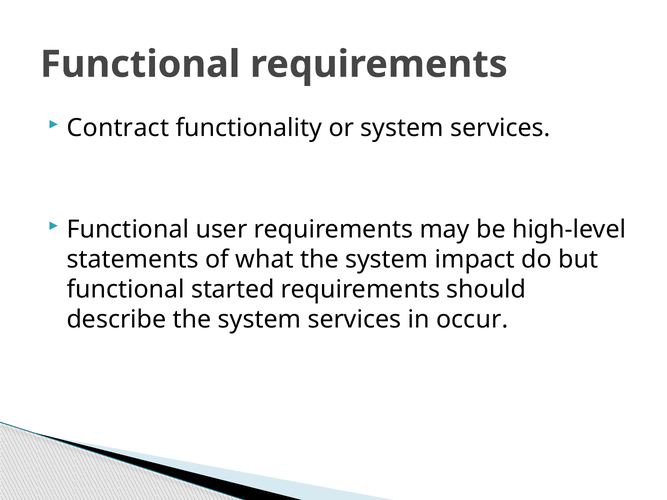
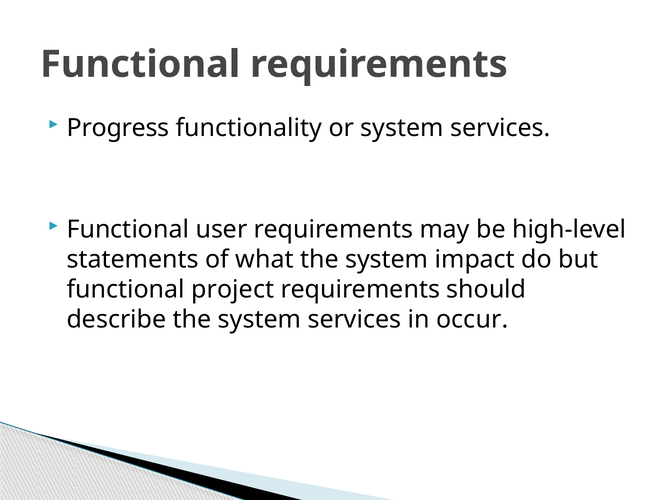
Contract: Contract -> Progress (118, 128)
started: started -> project (233, 289)
